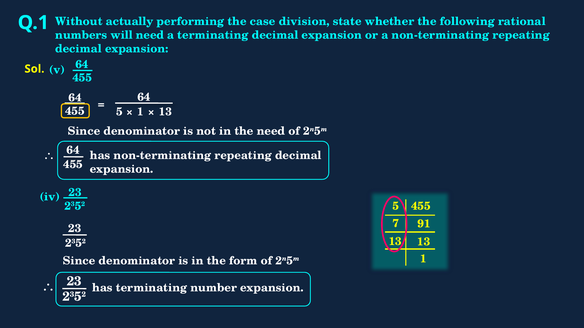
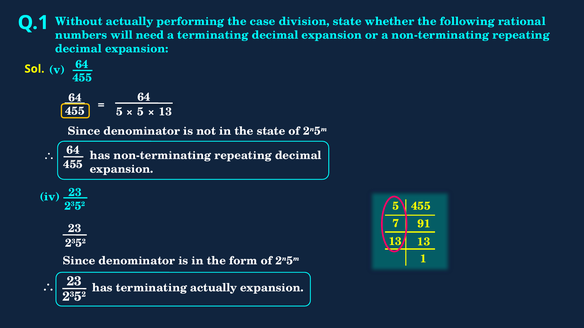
1: 1 -> 5 (140, 112)
the need: need -> state (271, 131)
terminating number: number -> actually (214, 288)
